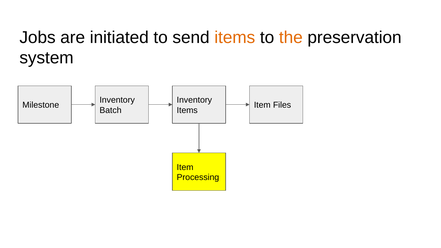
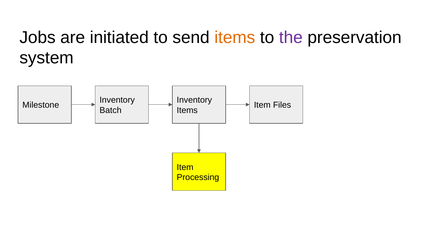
the colour: orange -> purple (291, 37)
